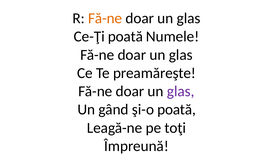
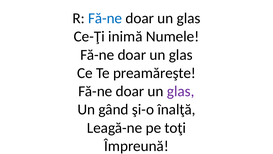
Fă-ne colour: orange -> blue (105, 18)
Ce-Ţi poată: poată -> inimă (125, 36)
şi-o poată: poată -> înalţă (176, 109)
